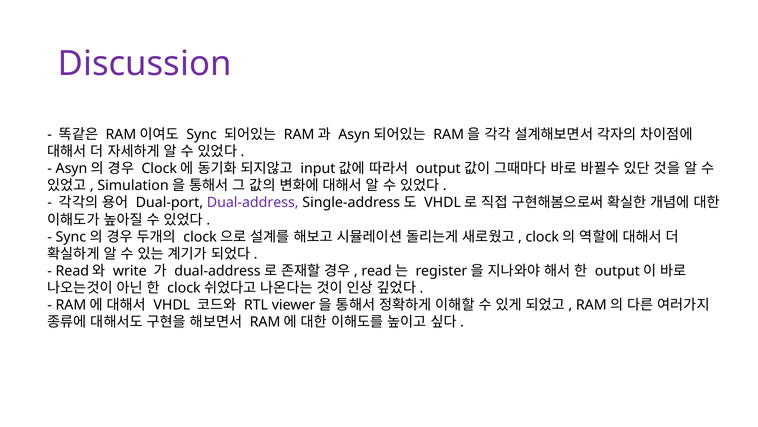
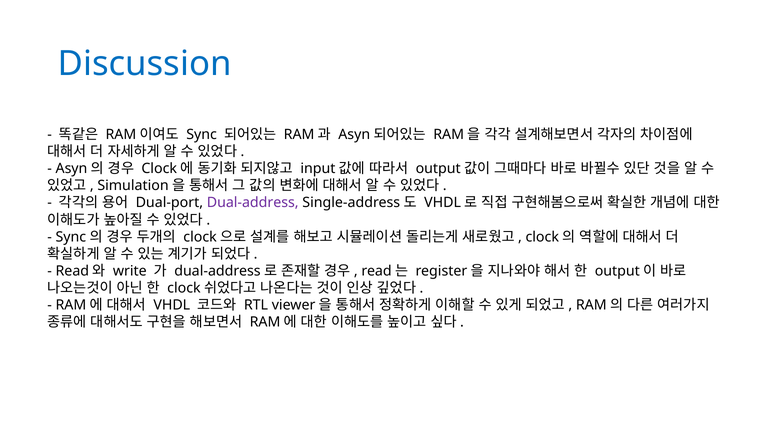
Discussion colour: purple -> blue (145, 64)
